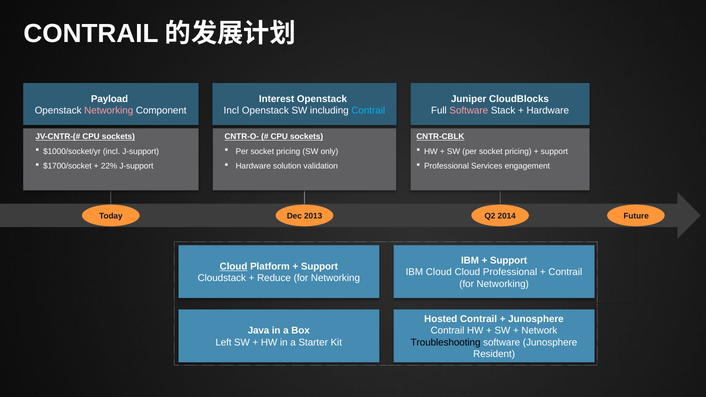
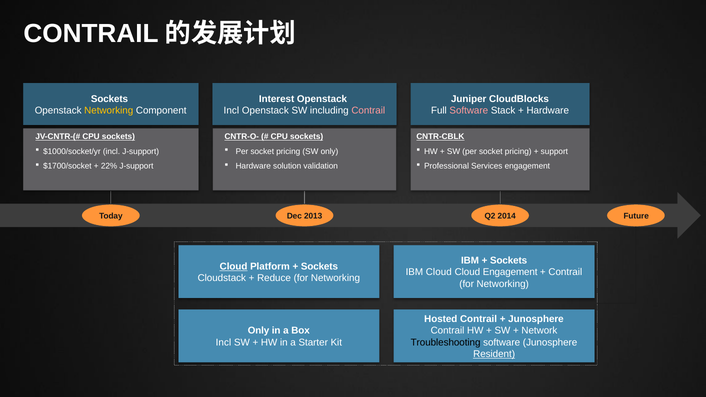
Payload: Payload -> Sockets (109, 99)
Networking colour: pink -> yellow (109, 111)
Contrail colour: light blue -> pink (368, 111)
Support: Support -> Sockets (509, 261)
Support: Support -> Sockets (319, 266)
Cloud Professional: Professional -> Engagement (510, 272)
Java: Java -> Only (259, 331)
Left: Left -> Incl (223, 343)
Resident underline: none -> present (494, 354)
